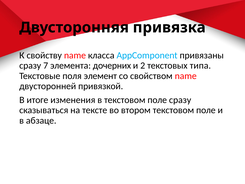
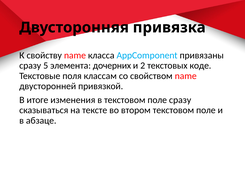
7: 7 -> 5 (46, 66)
типа: типа -> коде (200, 66)
элемент: элемент -> классам (100, 76)
